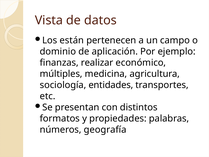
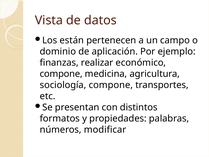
múltiples: múltiples -> compone (61, 74)
sociología entidades: entidades -> compone (111, 85)
geografía: geografía -> modificar (105, 130)
